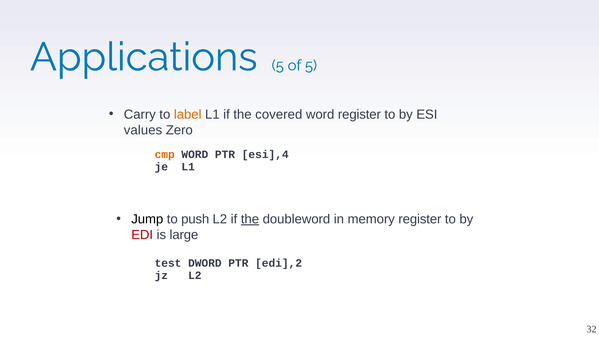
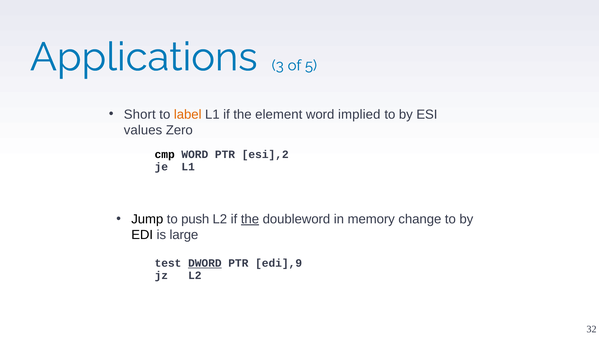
Applications 5: 5 -> 3 (278, 65)
Carry: Carry -> Short (140, 114)
covered: covered -> element (279, 114)
word register: register -> implied (359, 114)
cmp colour: orange -> black (165, 154)
esi],4: esi],4 -> esi],2 (265, 154)
memory register: register -> change (420, 219)
EDI colour: red -> black (142, 235)
DWORD underline: none -> present (205, 263)
edi],2: edi],2 -> edi],9 (279, 263)
